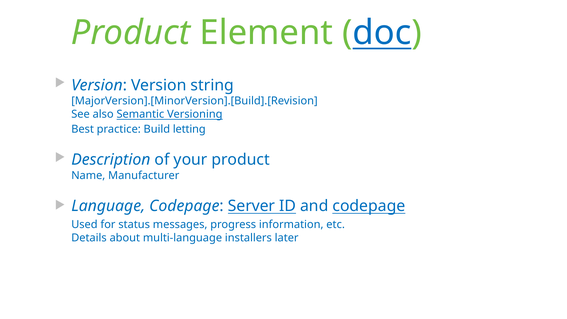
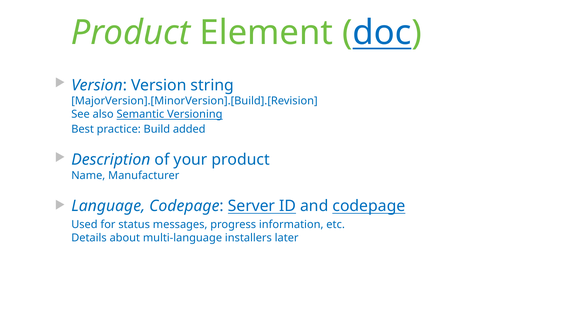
letting: letting -> added (189, 129)
